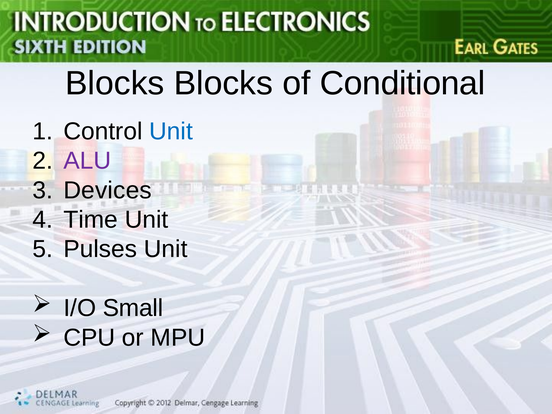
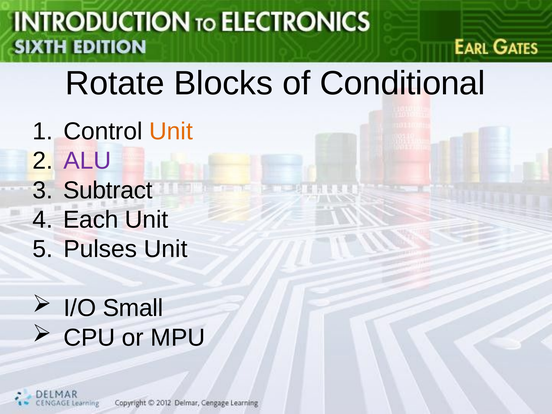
Blocks: Blocks -> Rotate (115, 83)
Unit colour: blue -> orange (171, 131)
Devices: Devices -> Subtract (108, 190)
Time: Time -> Each (91, 220)
